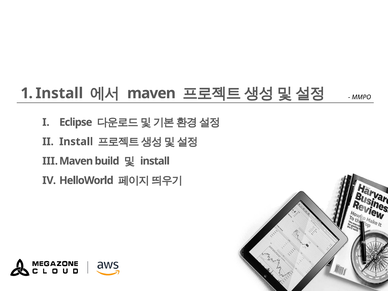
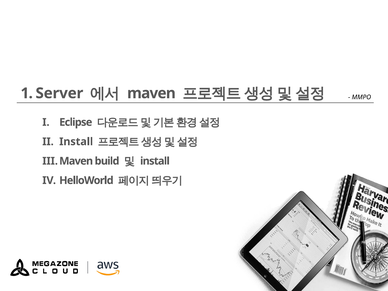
1 Install: Install -> Server (59, 93)
